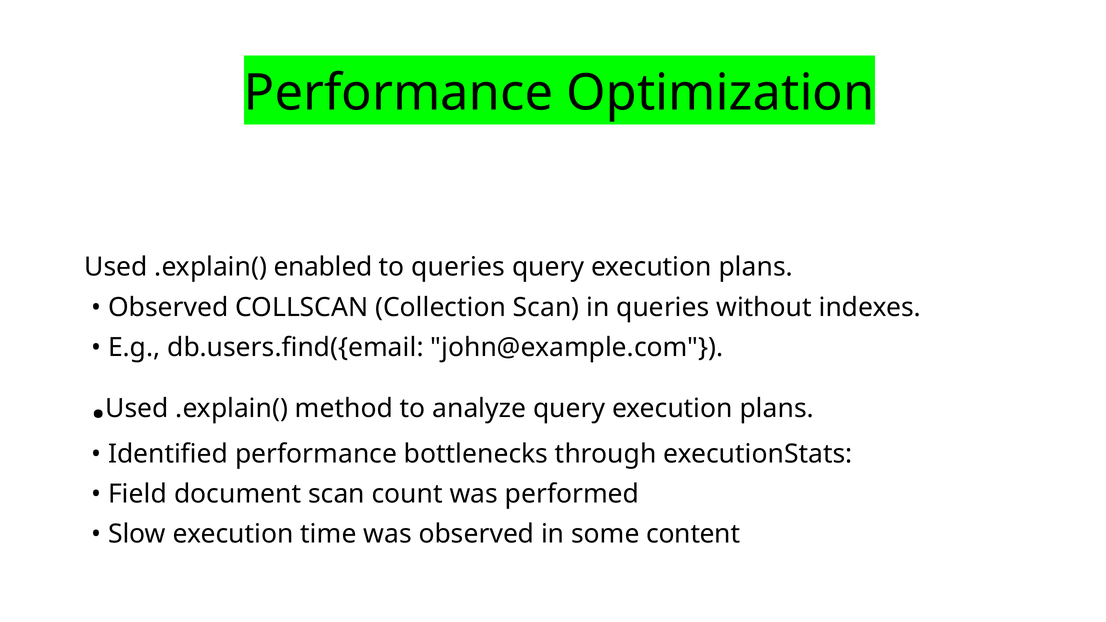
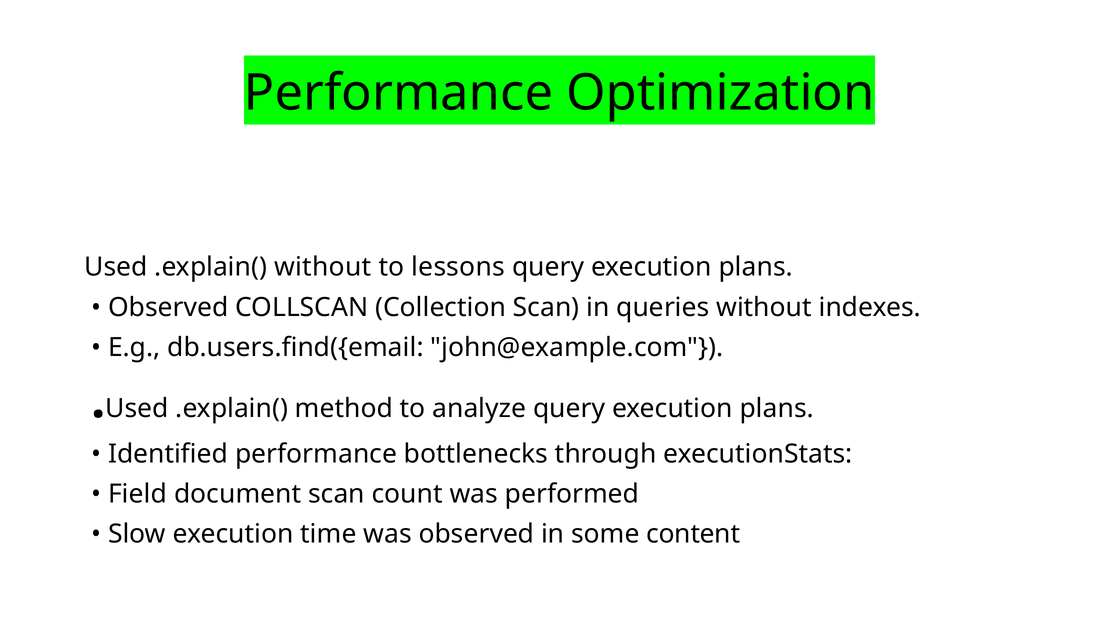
.explain( enabled: enabled -> without (323, 267)
to queries: queries -> lessons (458, 267)
